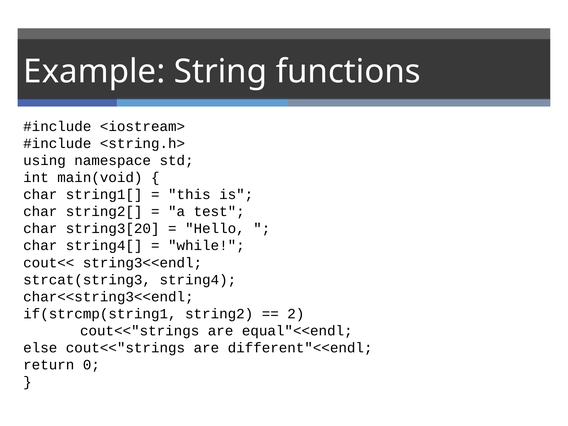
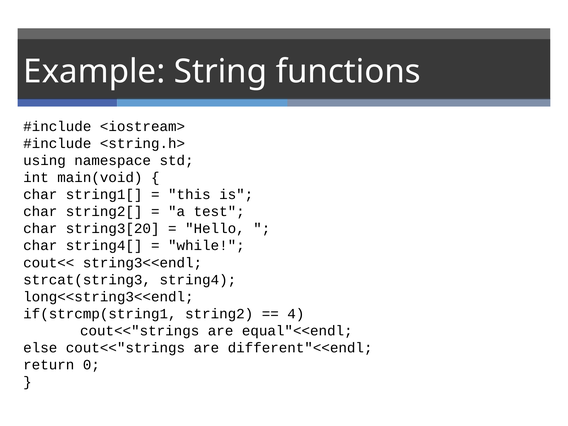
char<<string3<<endl: char<<string3<<endl -> long<<string3<<endl (108, 297)
2: 2 -> 4 (296, 314)
